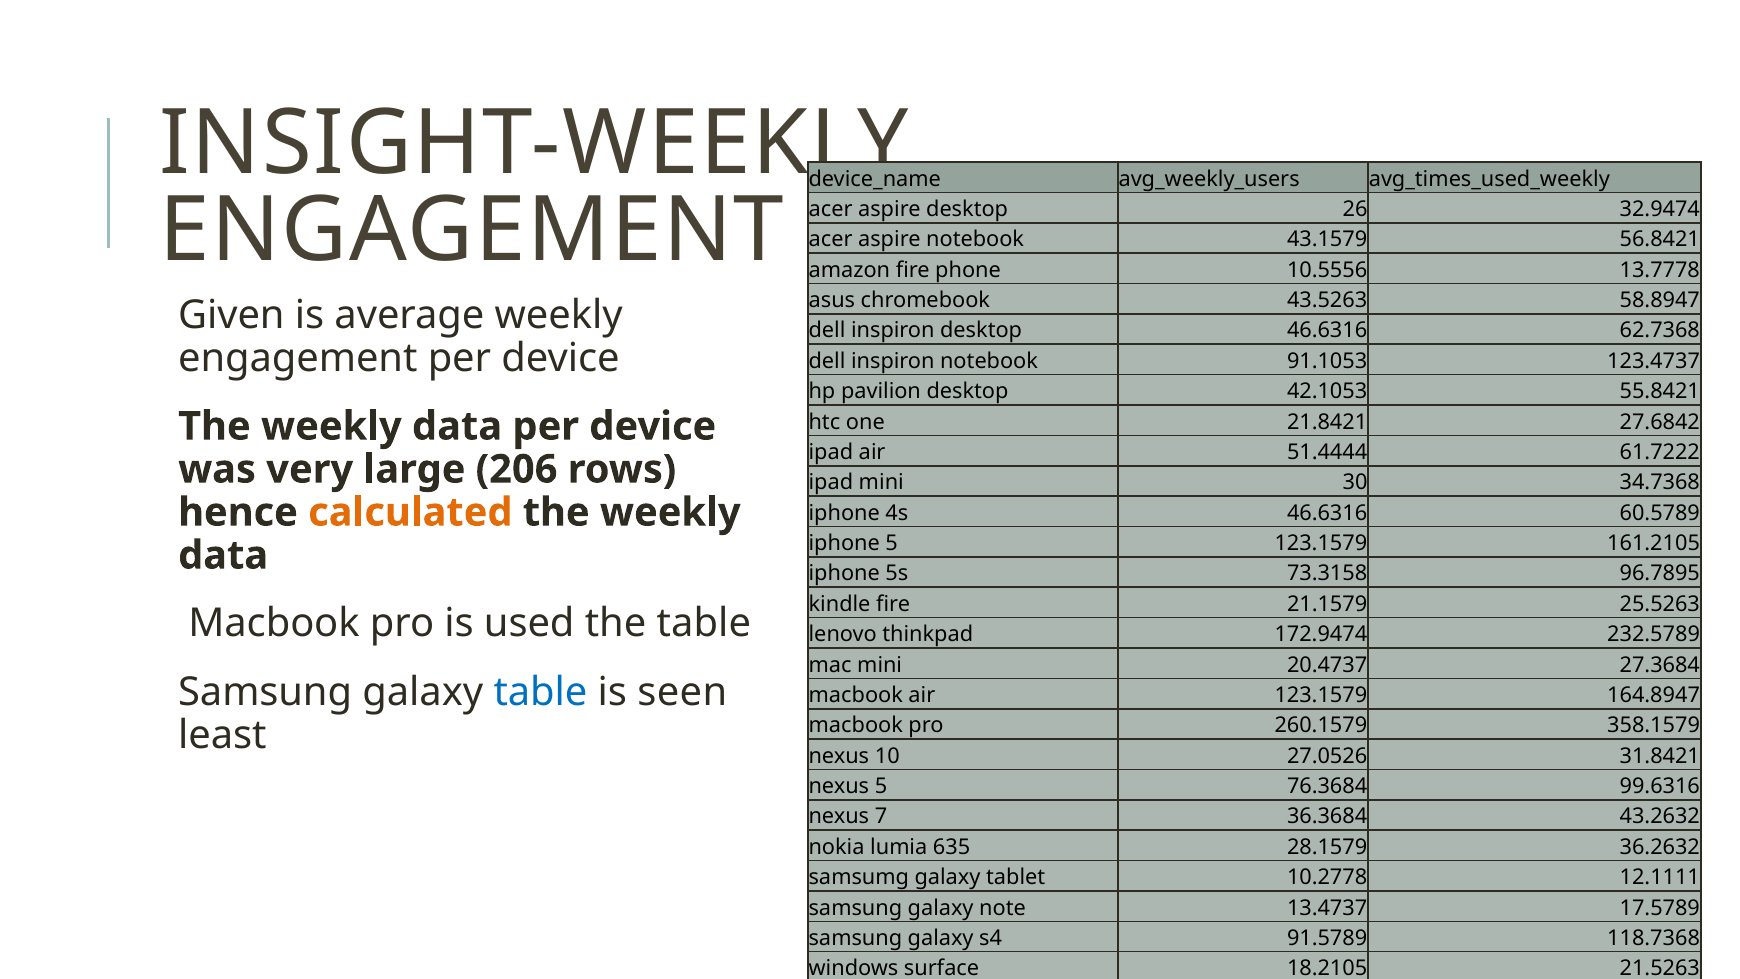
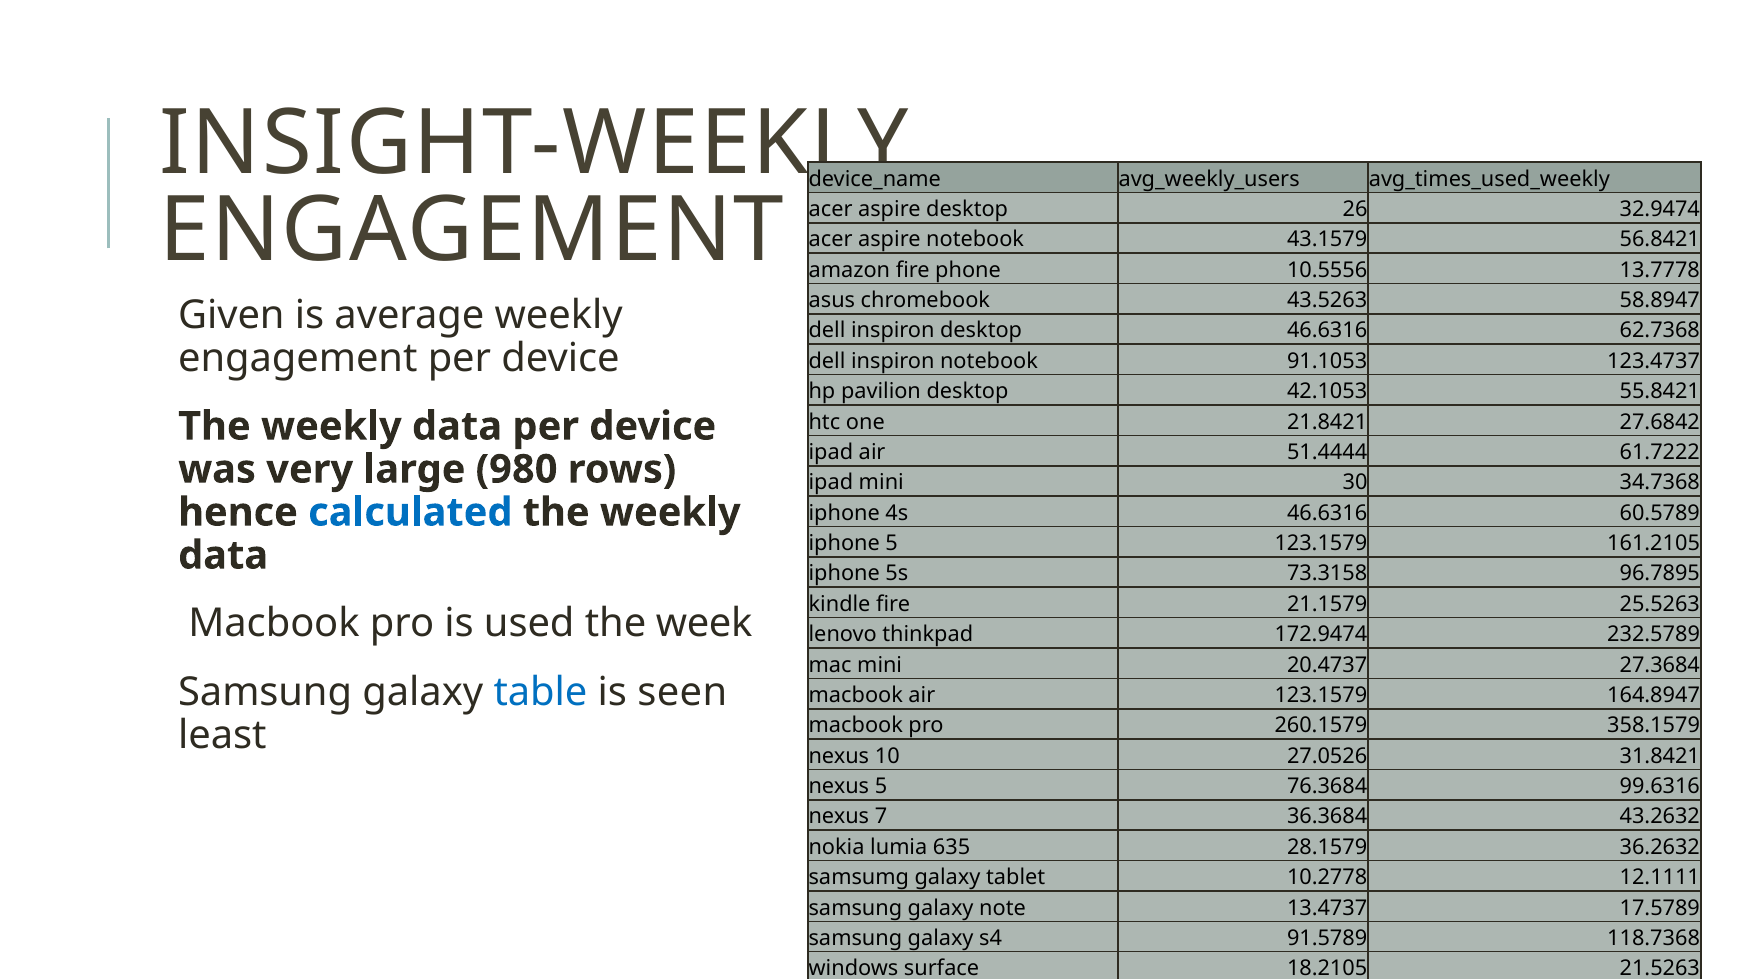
206: 206 -> 980 (517, 469)
calculated colour: orange -> blue (410, 512)
the table: table -> week (704, 624)
